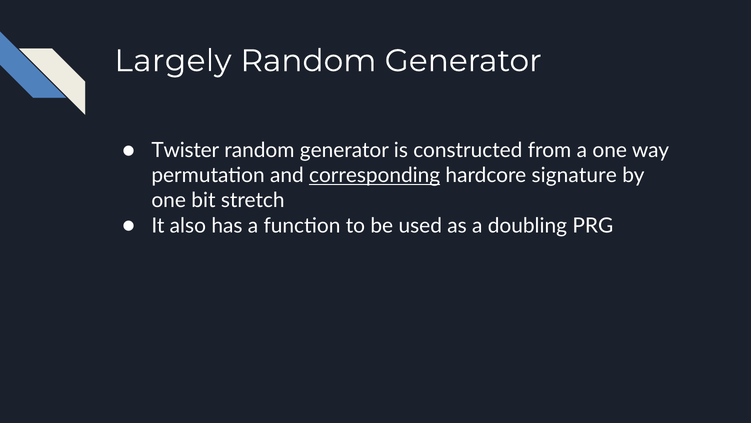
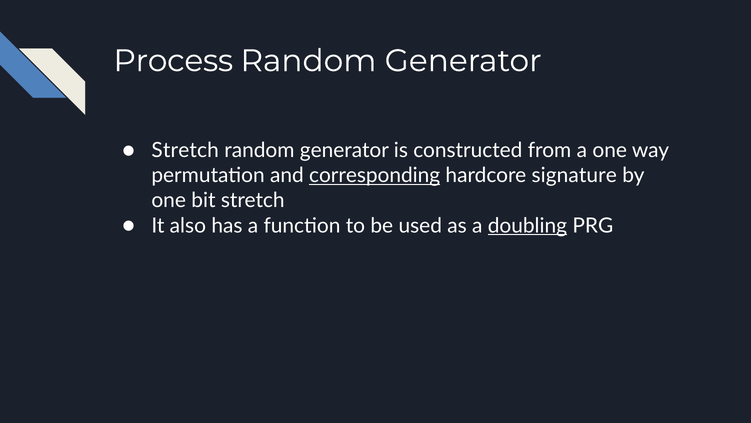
Largely: Largely -> Process (173, 61)
Twister: Twister -> Stretch (185, 150)
doubling underline: none -> present (527, 225)
